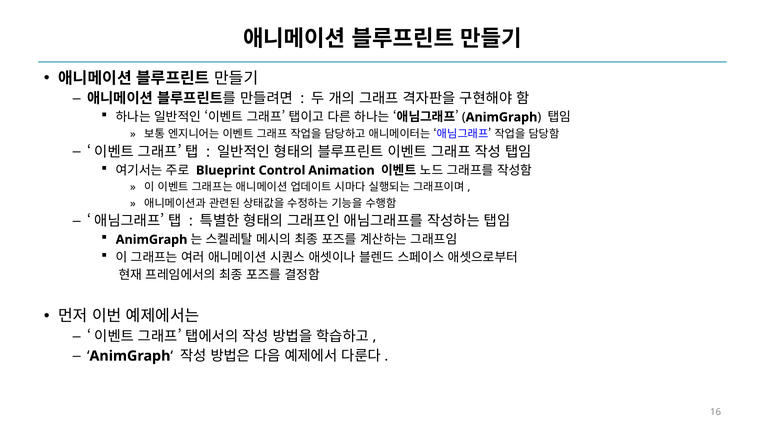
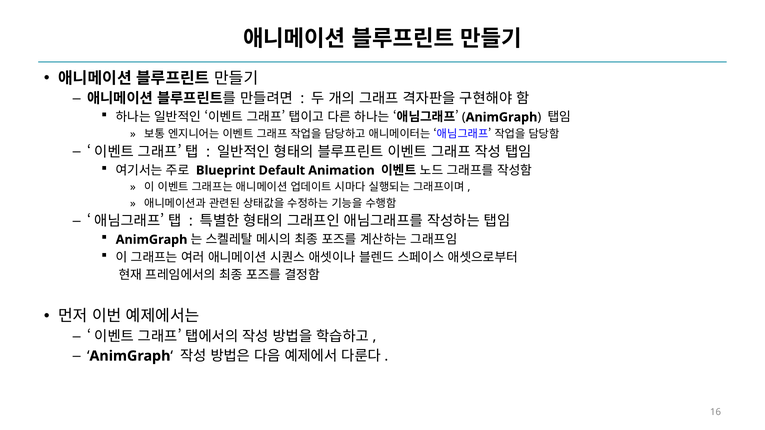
Control: Control -> Default (282, 171)
